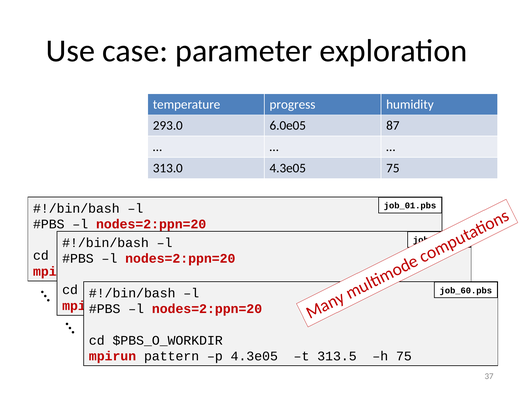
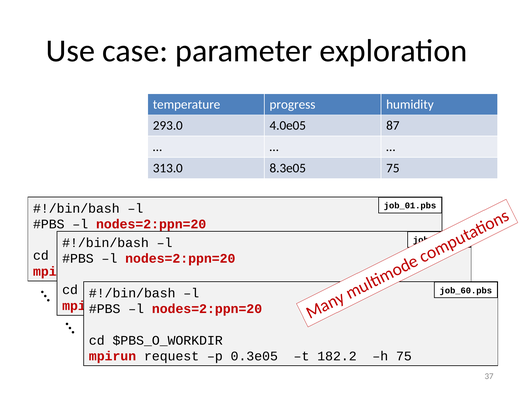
6.0e05: 6.0e05 -> 4.0e05 (288, 126)
313.0 4.3e05: 4.3e05 -> 8.3e05 (288, 168)
pattern: pattern -> request (172, 356)
p 4.3e05: 4.3e05 -> 0.3e05 (254, 356)
313.5: 313.5 -> 182.2 (337, 356)
